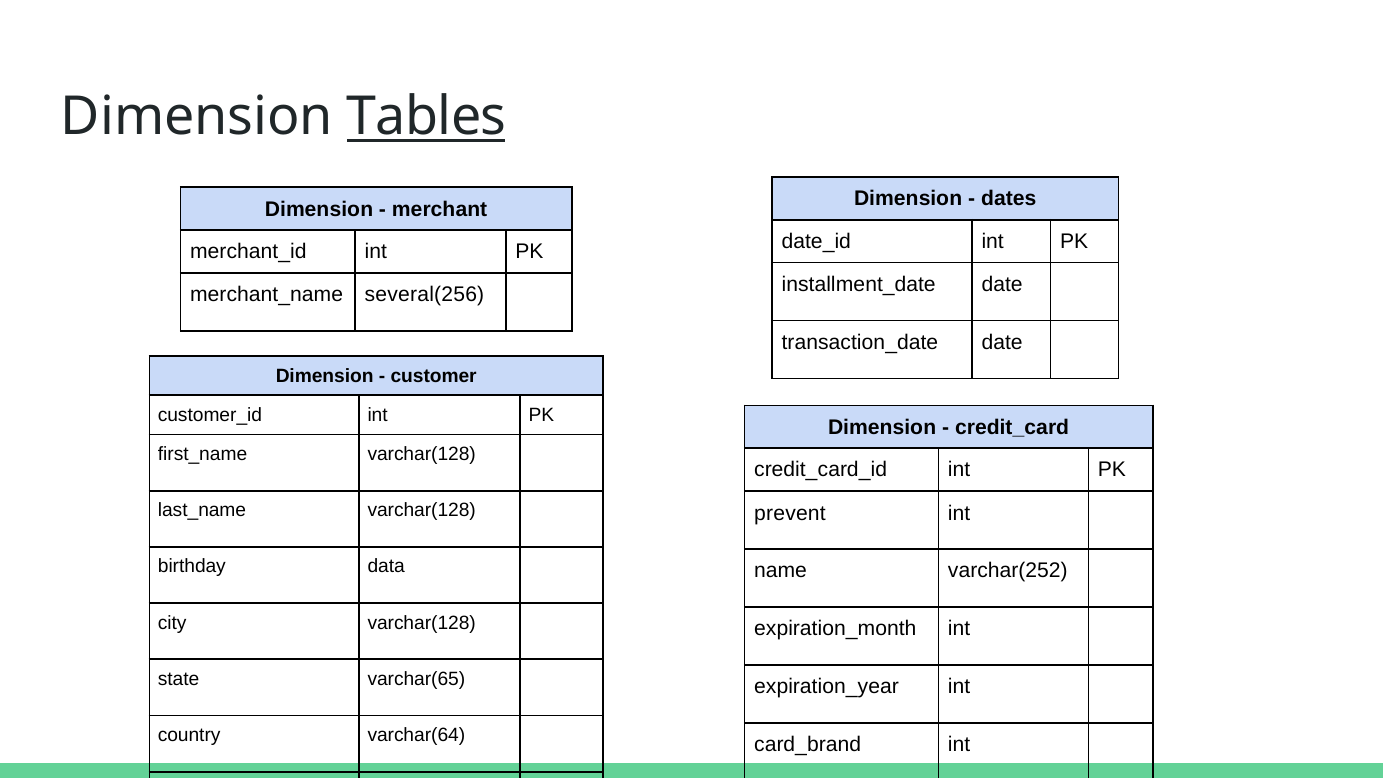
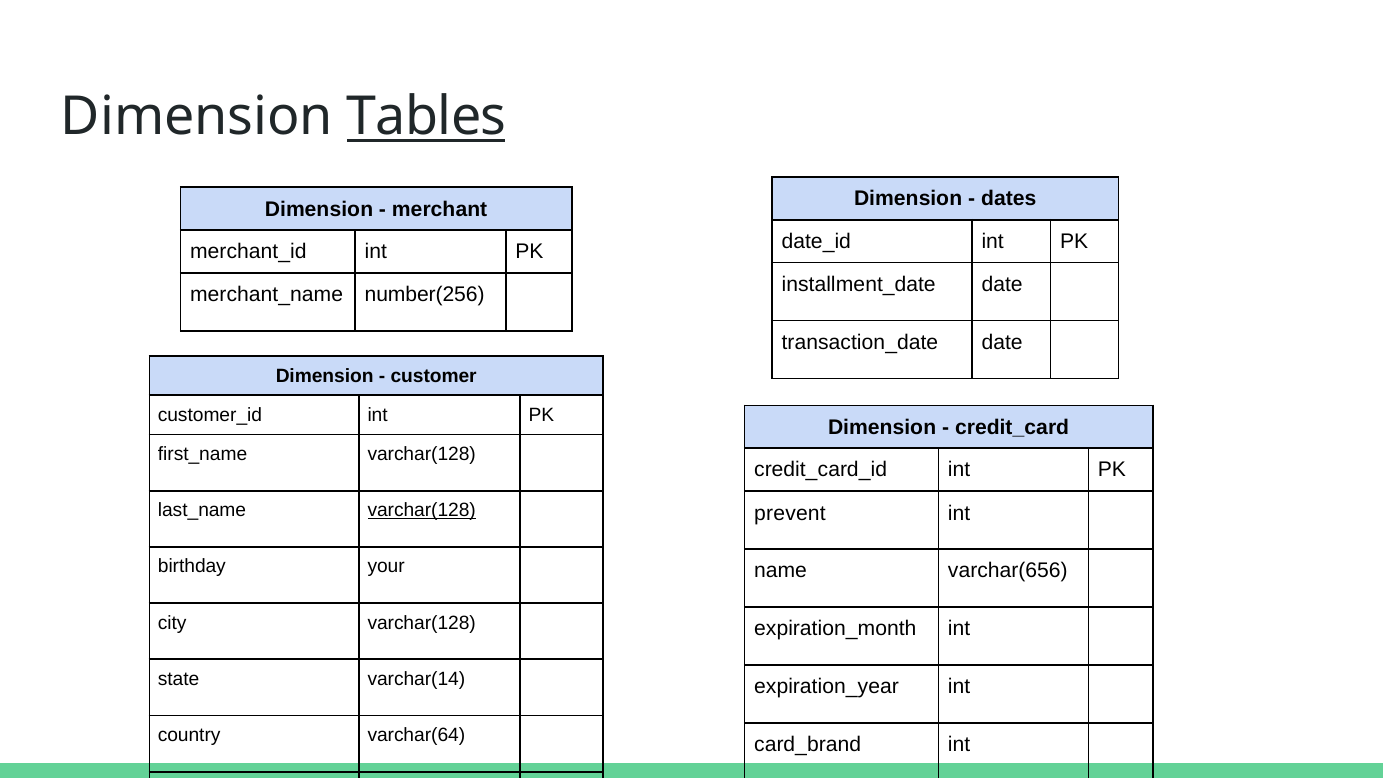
several(256: several(256 -> number(256 (425, 295)
varchar(128 underline: none -> present (422, 510)
data: data -> your (386, 567)
varchar(252: varchar(252 -> varchar(656 (1008, 571)
varchar(65: varchar(65 -> varchar(14 (416, 679)
